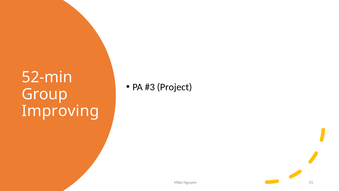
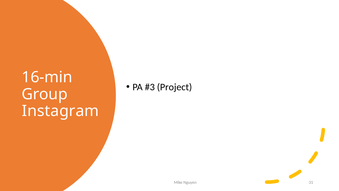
52-min: 52-min -> 16-min (47, 77)
Improving: Improving -> Instagram (60, 111)
